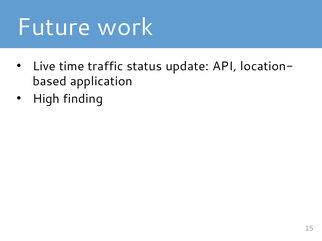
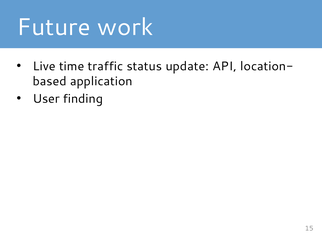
High: High -> User (46, 99)
